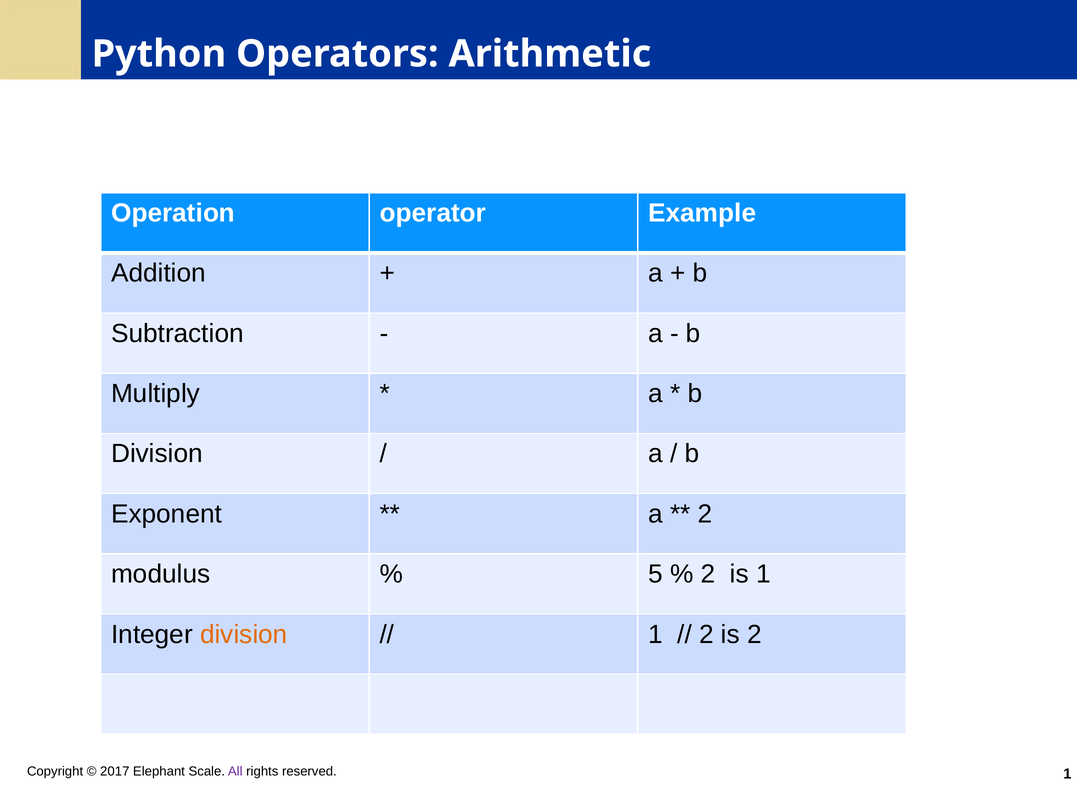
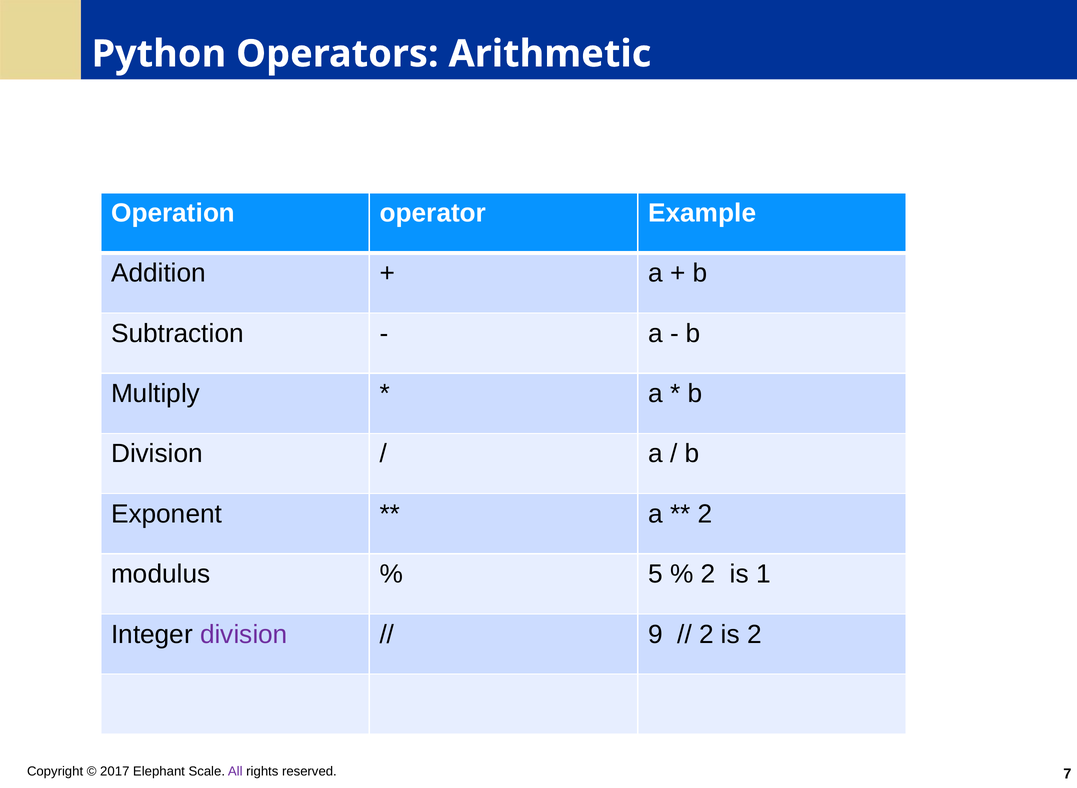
division colour: orange -> purple (244, 634)
1: 1 -> 9 (656, 634)
reserved 1: 1 -> 7 (1067, 774)
